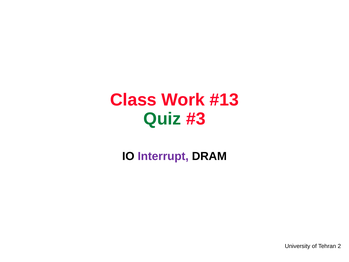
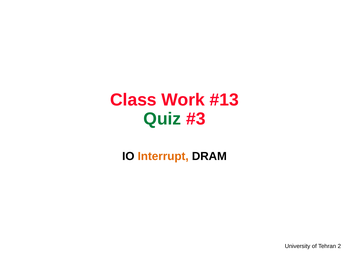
Interrupt colour: purple -> orange (163, 156)
